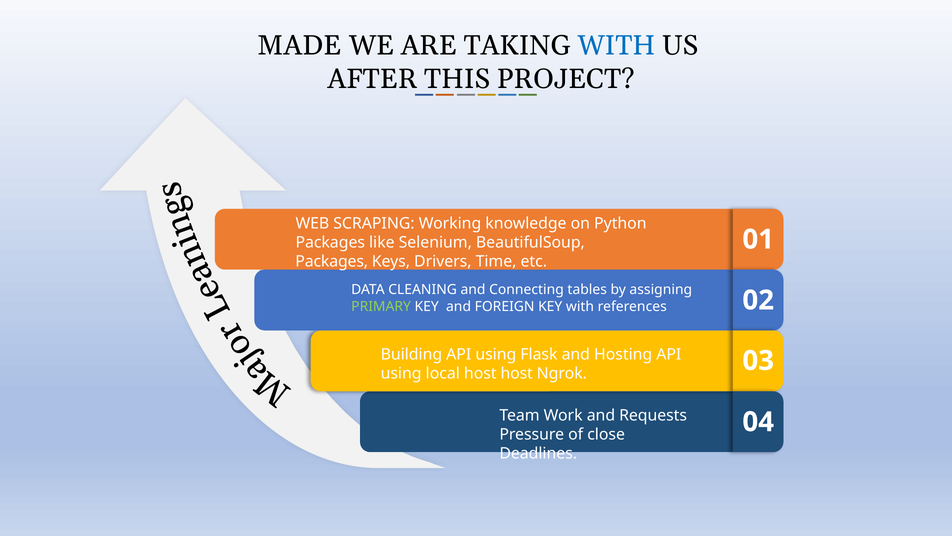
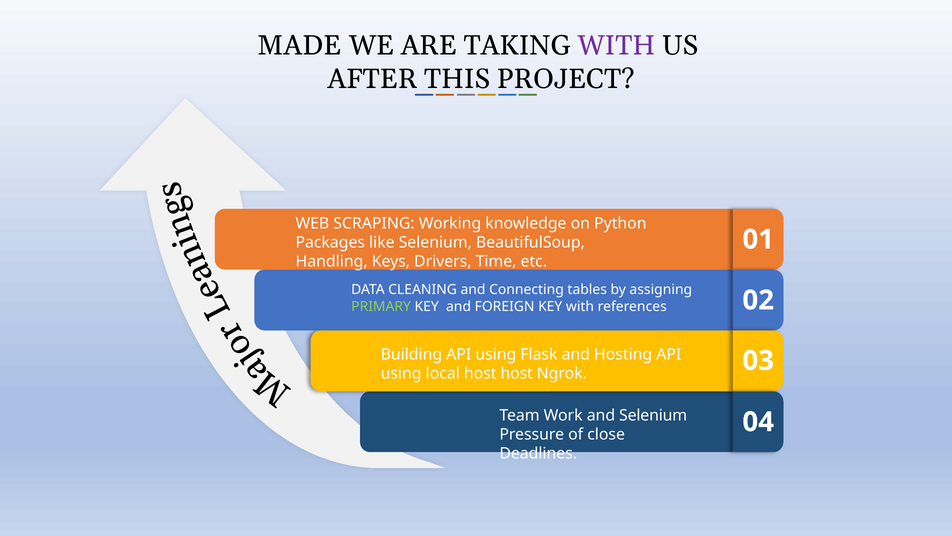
WITH colour: blue -> purple (616, 46)
Packages: Packages -> Handling (332, 261)
and Requests: Requests -> Selenium (653, 415)
